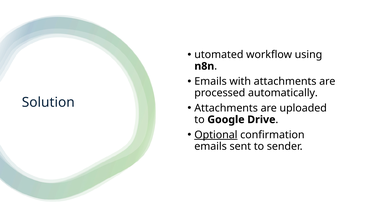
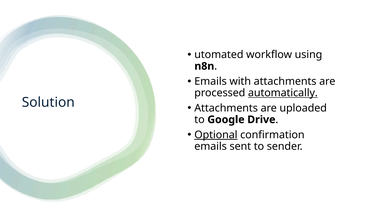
automatically underline: none -> present (283, 93)
